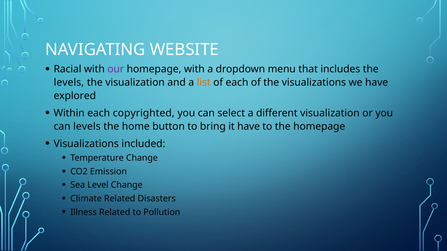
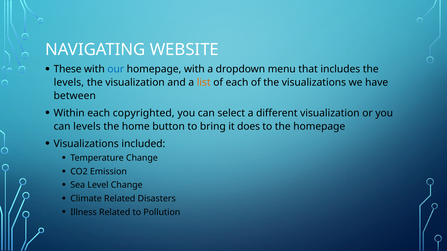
Racial: Racial -> These (68, 69)
our colour: purple -> blue (116, 69)
explored: explored -> between (75, 96)
it have: have -> does (249, 127)
